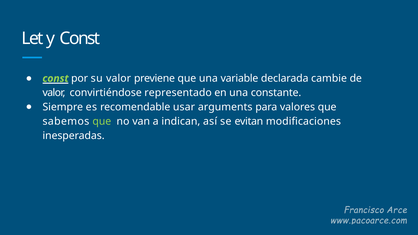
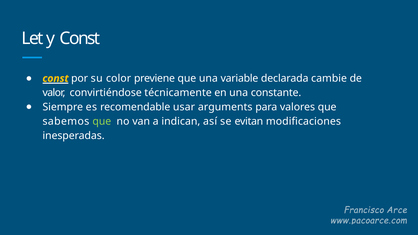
const colour: light green -> yellow (56, 79)
su valor: valor -> color (119, 79)
representado: representado -> técnicamente (178, 93)
